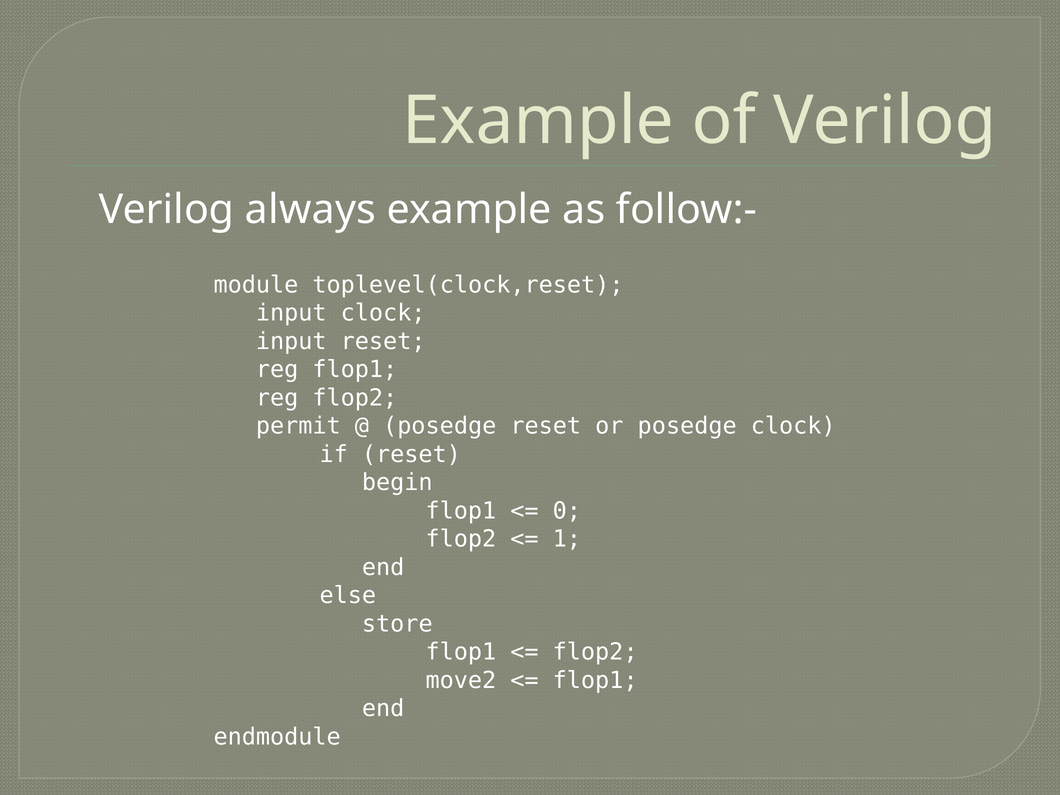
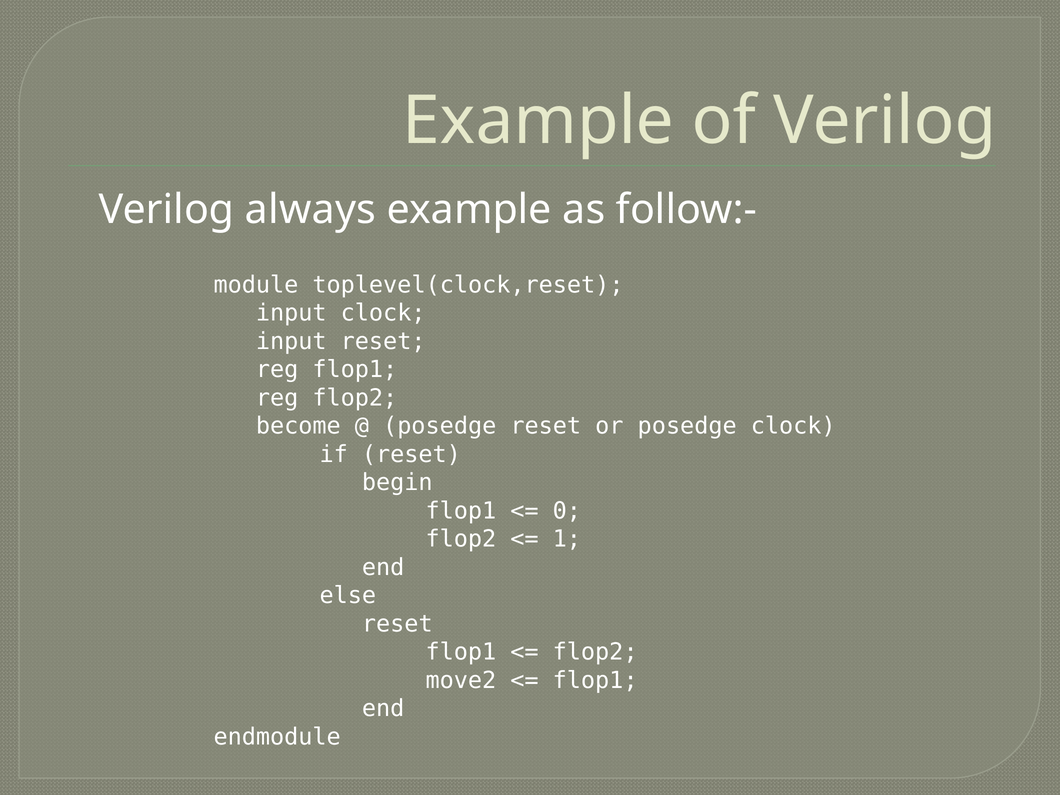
permit: permit -> become (298, 426)
store: store -> reset (397, 624)
